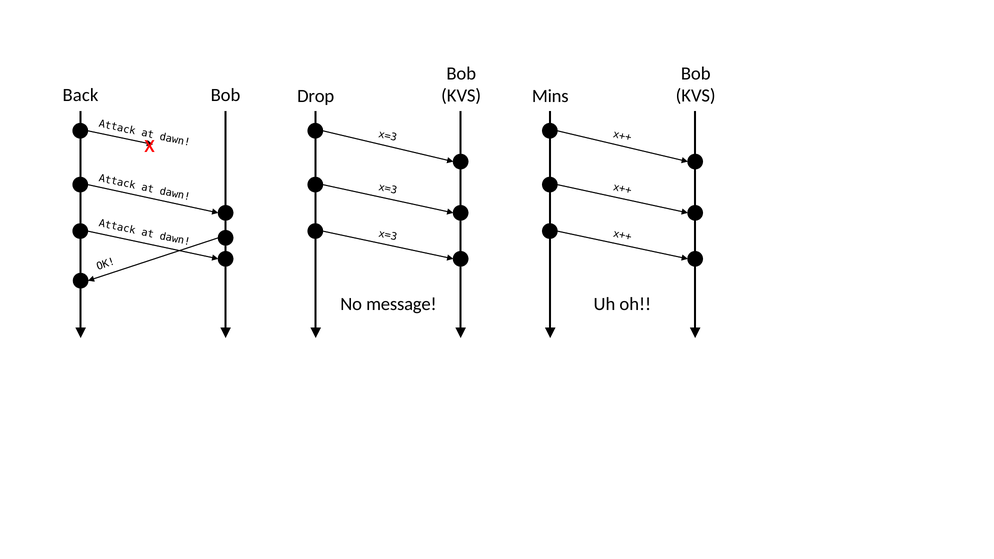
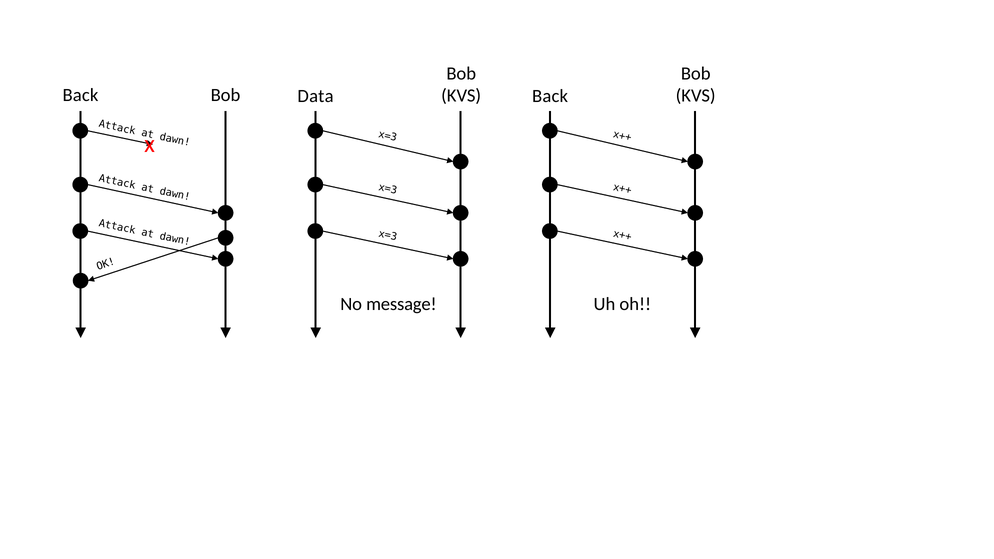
Drop: Drop -> Data (316, 96)
Mins: Mins -> Back (550, 96)
